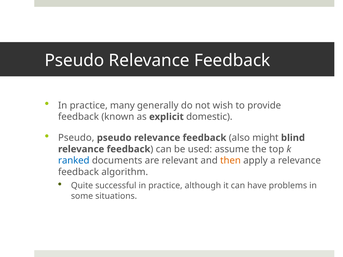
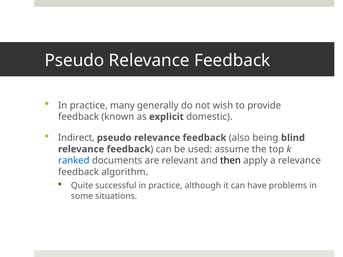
Pseudo: Pseudo -> Indirect (76, 138)
might: might -> being (265, 138)
then colour: orange -> black (230, 161)
